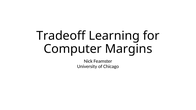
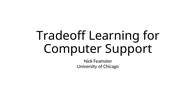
Margins: Margins -> Support (129, 49)
